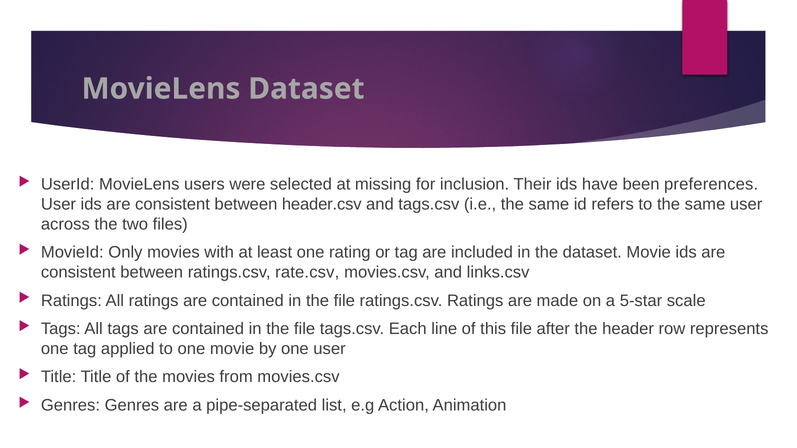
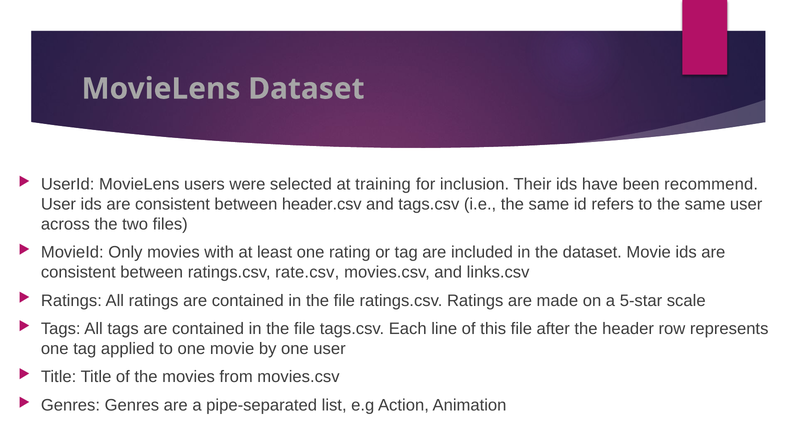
missing: missing -> training (383, 184)
preferences: preferences -> recommend (711, 184)
